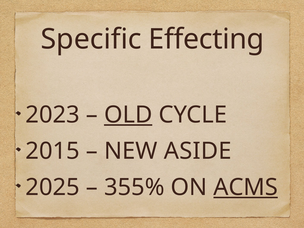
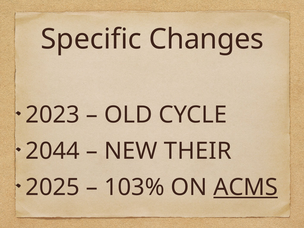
Effecting: Effecting -> Changes (206, 39)
OLD underline: present -> none (128, 115)
2015: 2015 -> 2044 (53, 151)
ASIDE: ASIDE -> THEIR (198, 151)
355%: 355% -> 103% (134, 187)
